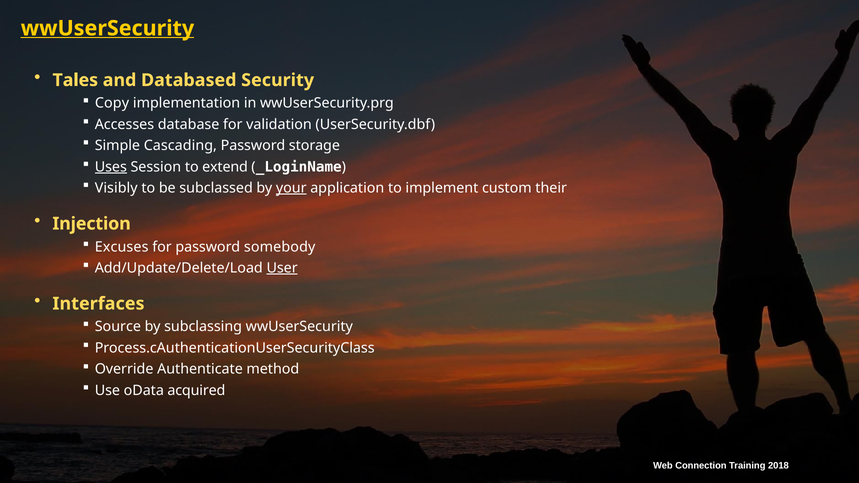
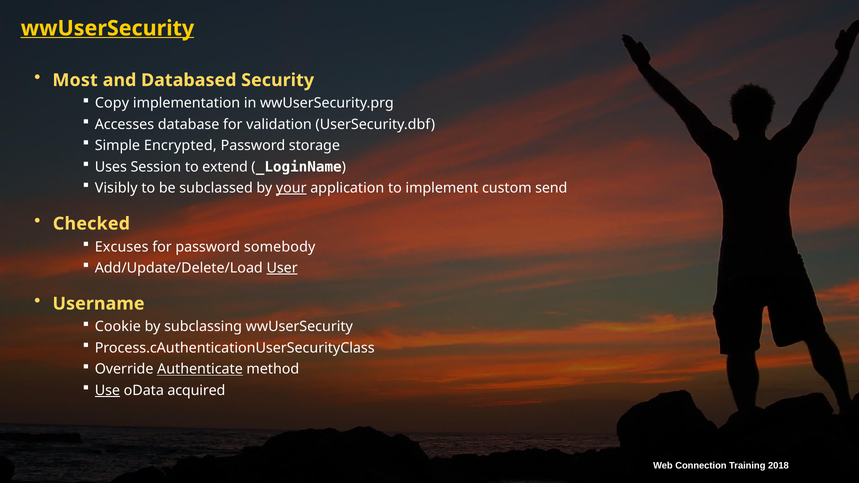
Tales: Tales -> Most (75, 80)
Cascading: Cascading -> Encrypted (180, 146)
Uses underline: present -> none (111, 167)
their: their -> send (551, 188)
Injection: Injection -> Checked (91, 224)
Interfaces: Interfaces -> Username (99, 304)
Source: Source -> Cookie (118, 327)
Authenticate underline: none -> present (200, 369)
Use underline: none -> present (107, 390)
